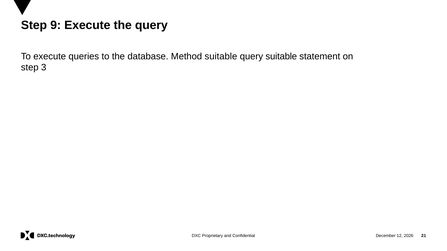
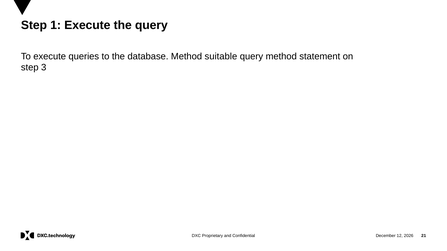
9: 9 -> 1 (56, 25)
query suitable: suitable -> method (281, 57)
